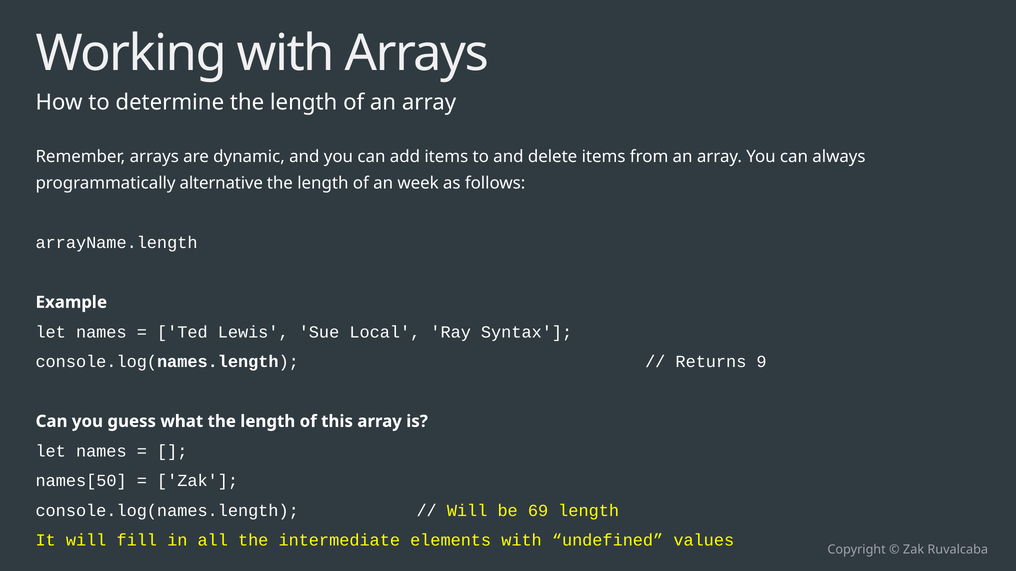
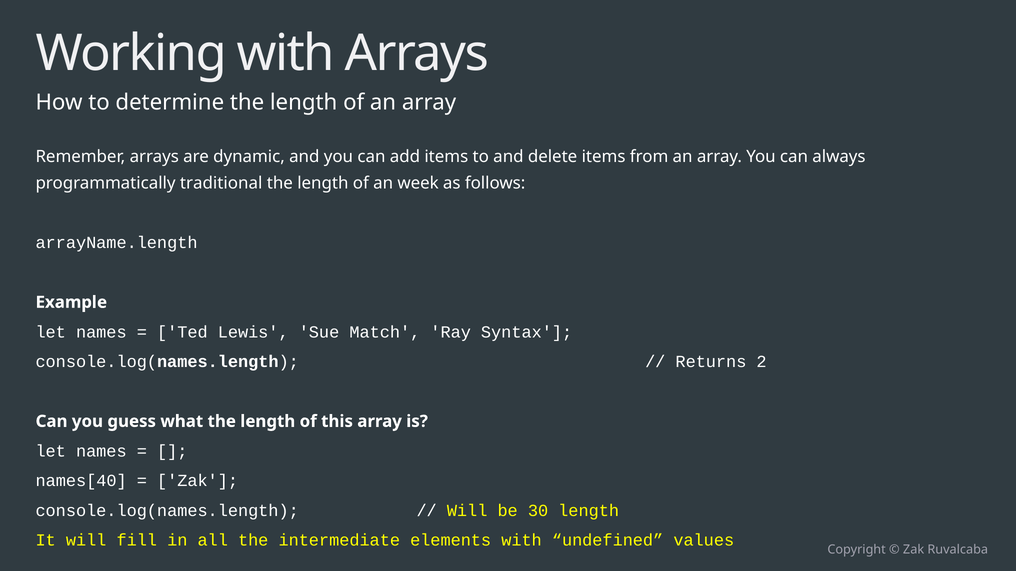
alternative: alternative -> traditional (221, 183)
Local: Local -> Match (385, 332)
9: 9 -> 2 (762, 362)
names[50: names[50 -> names[40 (81, 481)
69: 69 -> 30 (538, 511)
